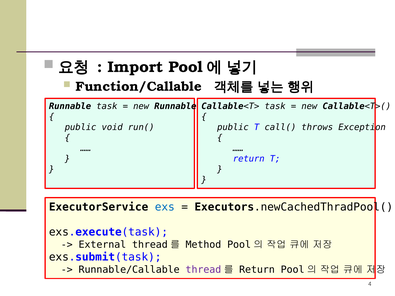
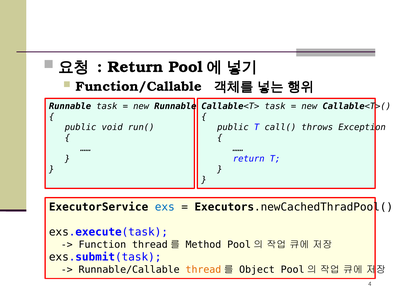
Import: Import -> Return (135, 67)
External: External -> Function (102, 245)
thread colour: purple -> orange (203, 270)
Return: Return -> Object (257, 270)
